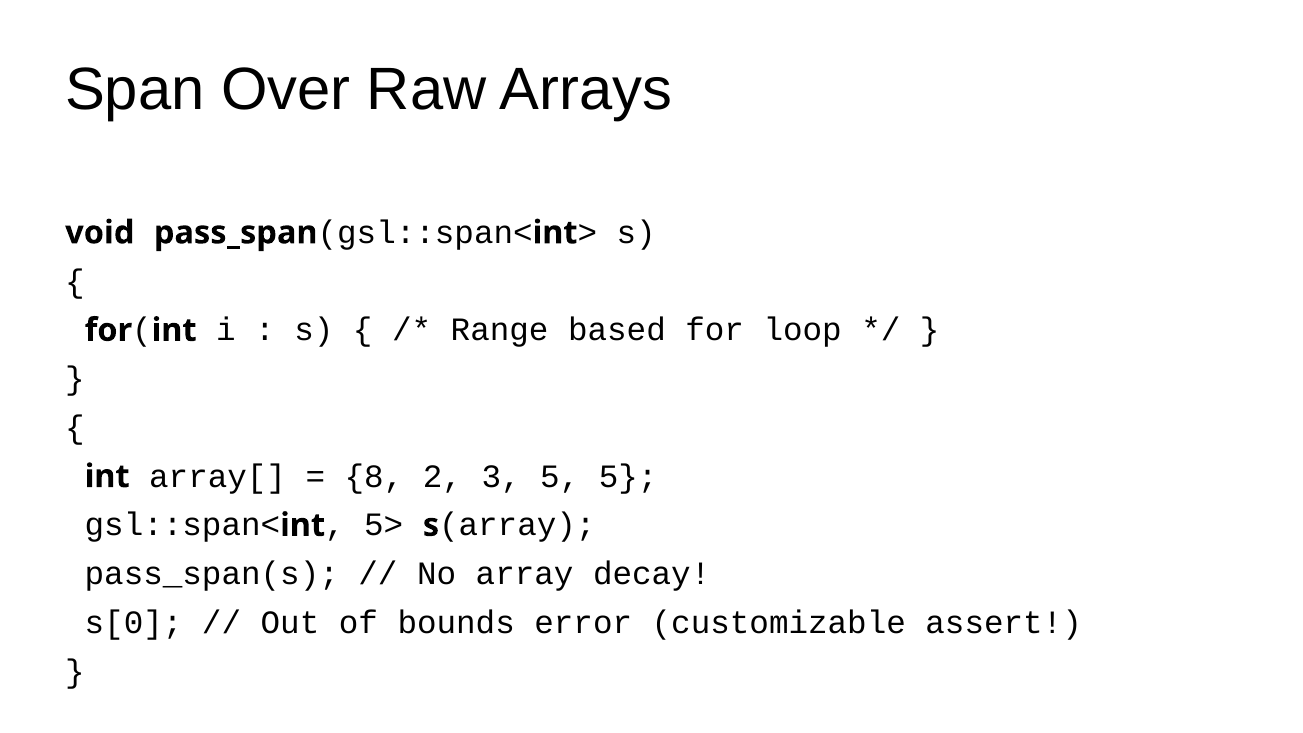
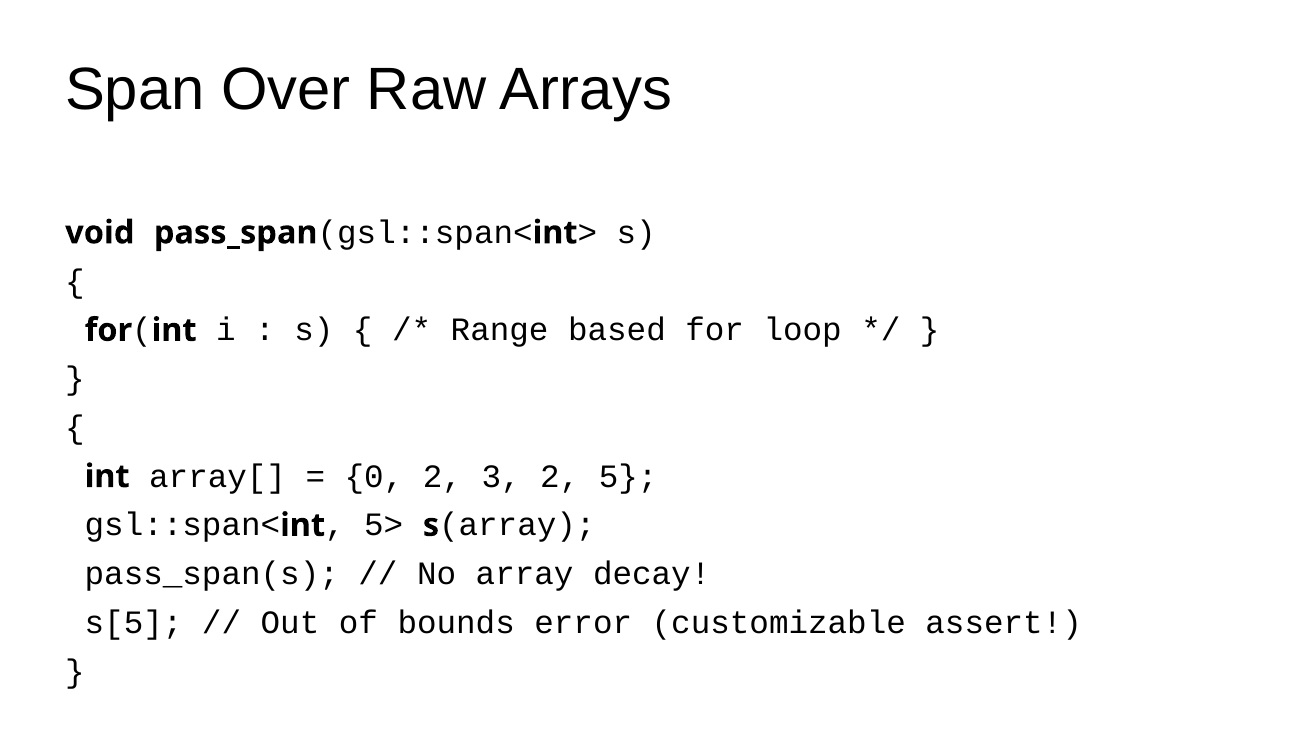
8: 8 -> 0 (374, 476)
3 5: 5 -> 2 (560, 476)
s[0: s[0 -> s[5 (134, 623)
